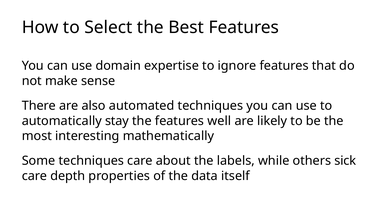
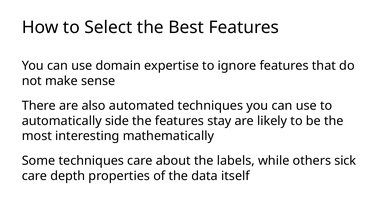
stay: stay -> side (117, 121)
well: well -> stay (219, 121)
